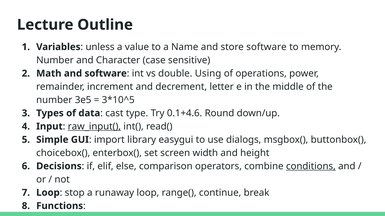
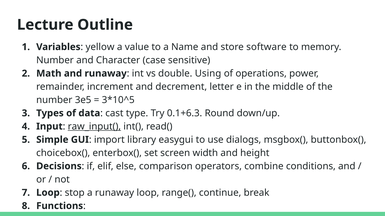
unless: unless -> yellow (100, 47)
and software: software -> runaway (106, 74)
0.1+4.6: 0.1+4.6 -> 0.1+6.3 (185, 113)
conditions underline: present -> none (311, 167)
